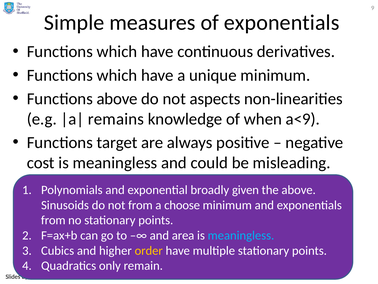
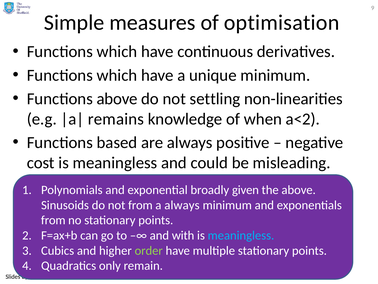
of exponentials: exponentials -> optimisation (282, 23)
aspects: aspects -> settling (215, 99)
a<9: a<9 -> a<2 (303, 119)
target: target -> based (117, 142)
a choose: choose -> always (182, 205)
area: area -> with (183, 235)
order colour: yellow -> light green (149, 250)
